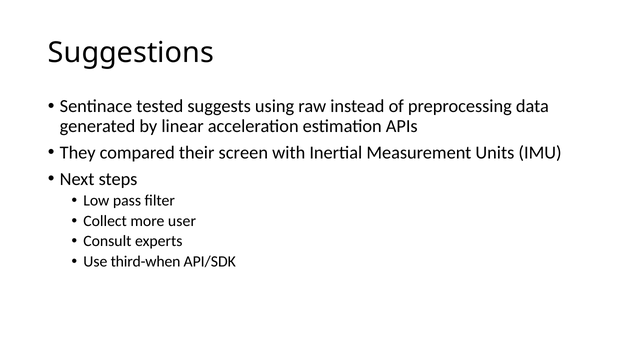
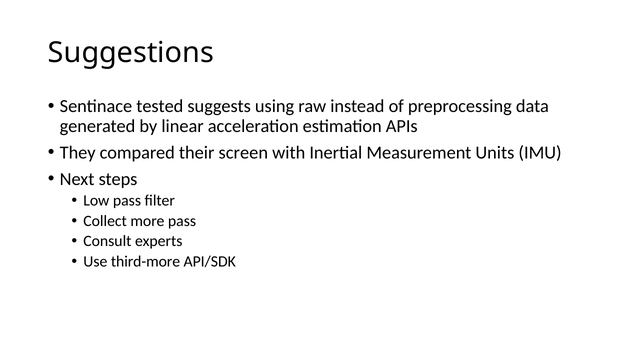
more user: user -> pass (182, 221)
third-when: third-when -> third-more (146, 261)
